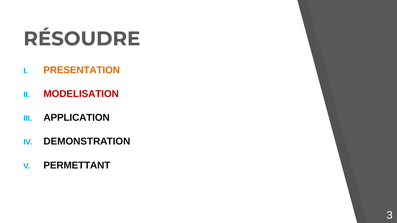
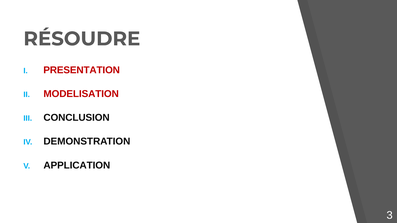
PRESENTATION colour: orange -> red (82, 70)
APPLICATION: APPLICATION -> CONCLUSION (77, 118)
PERMETTANT: PERMETTANT -> APPLICATION (77, 165)
